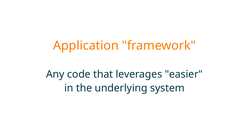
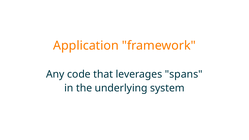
easier: easier -> spans (184, 74)
